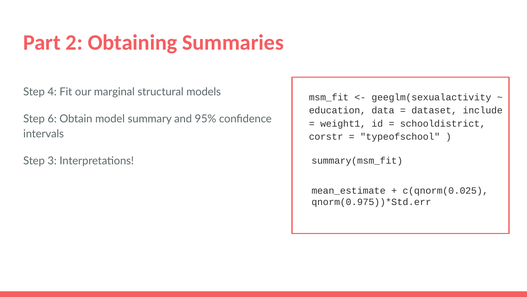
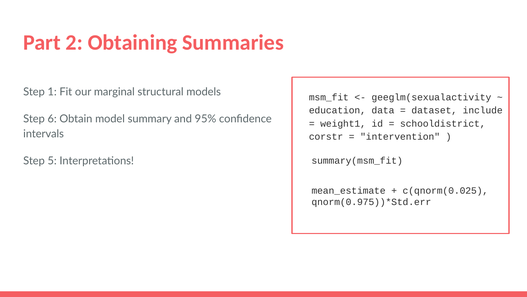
4: 4 -> 1 (52, 92)
typeofschool: typeofschool -> intervention (400, 136)
3: 3 -> 5 (52, 160)
